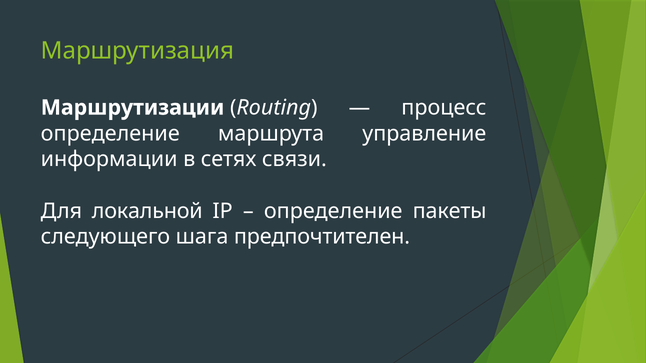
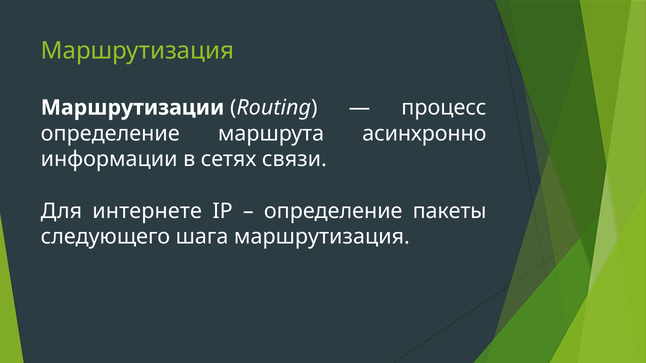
управление: управление -> асинхронно (424, 134)
локальной: локальной -> интернете (147, 211)
шага предпочтителен: предпочтителен -> маршрутизация (322, 237)
